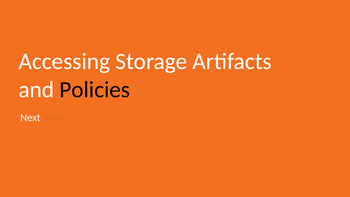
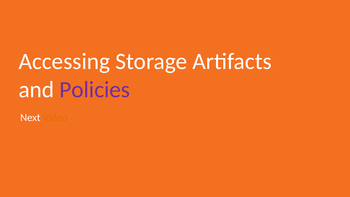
Policies colour: black -> purple (95, 89)
